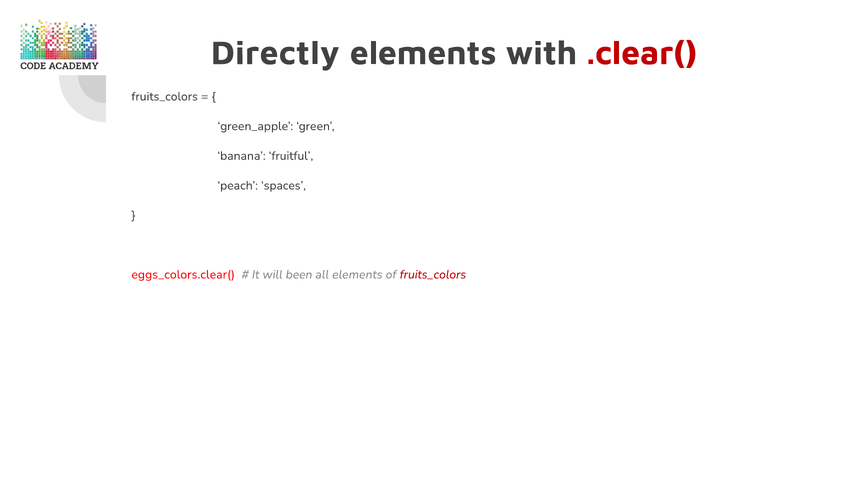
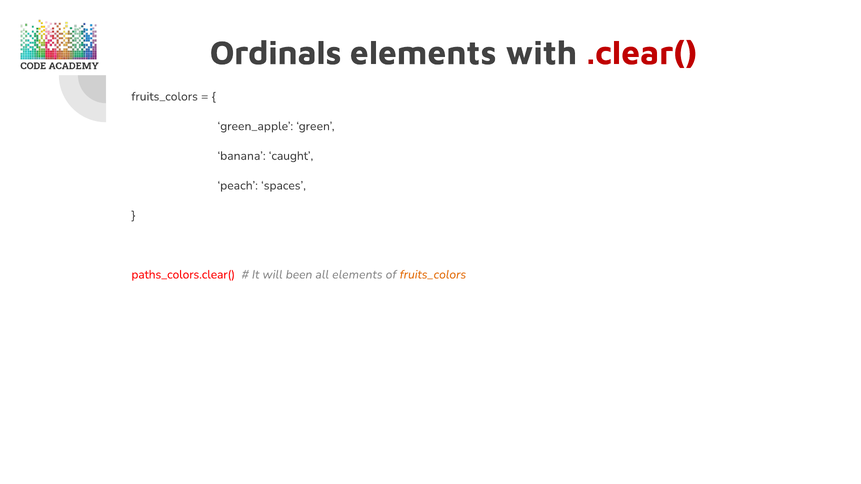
Directly: Directly -> Ordinals (276, 53)
fruitful: fruitful -> caught (291, 156)
eggs_colors.clear(: eggs_colors.clear( -> paths_colors.clear( (183, 275)
fruits_colors colour: red -> orange (433, 275)
